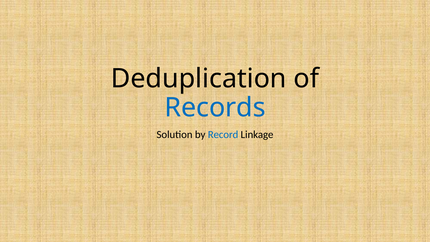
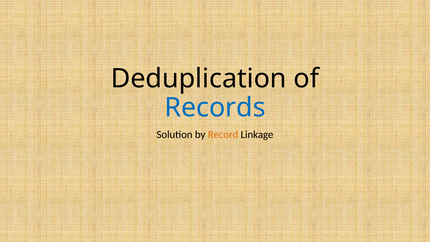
Record colour: blue -> orange (223, 134)
